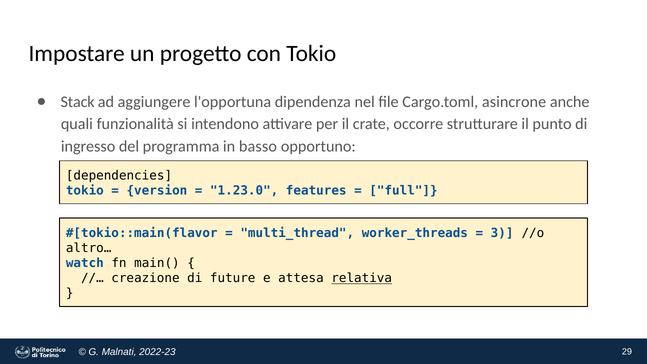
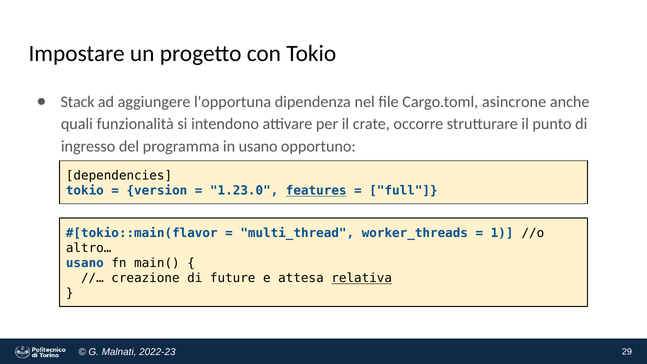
in basso: basso -> usano (258, 146)
features underline: none -> present (316, 191)
3: 3 -> 1 (502, 233)
watch: watch -> usano (85, 263)
